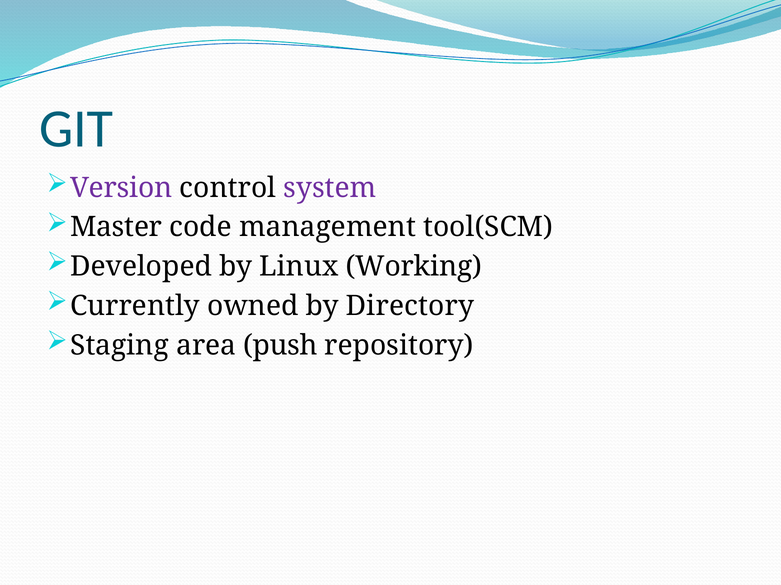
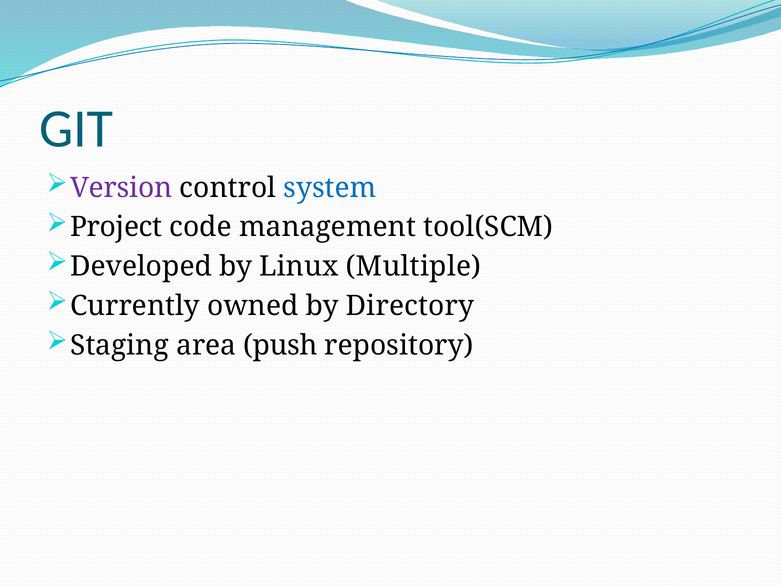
system colour: purple -> blue (330, 188)
Master: Master -> Project (116, 227)
Working: Working -> Multiple (414, 267)
